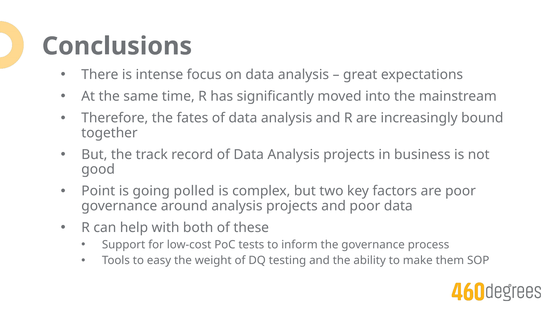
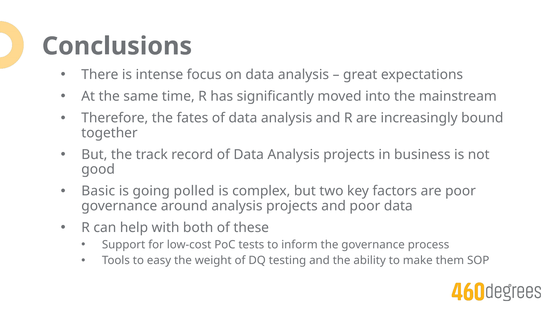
Point: Point -> Basic (98, 191)
